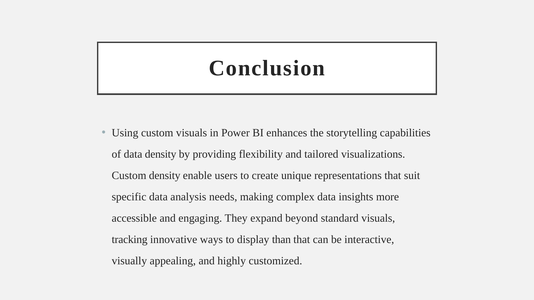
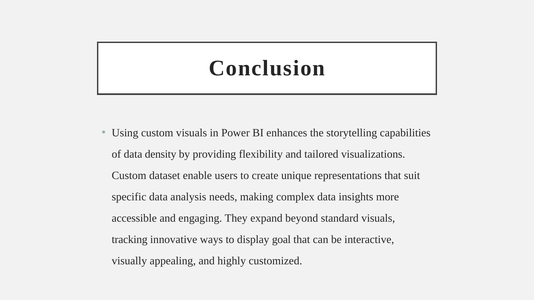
Custom density: density -> dataset (165, 176)
than: than -> goal (281, 240)
